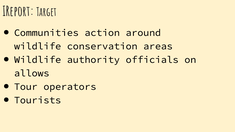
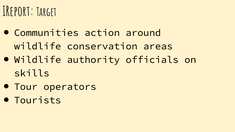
allows: allows -> skills (32, 73)
